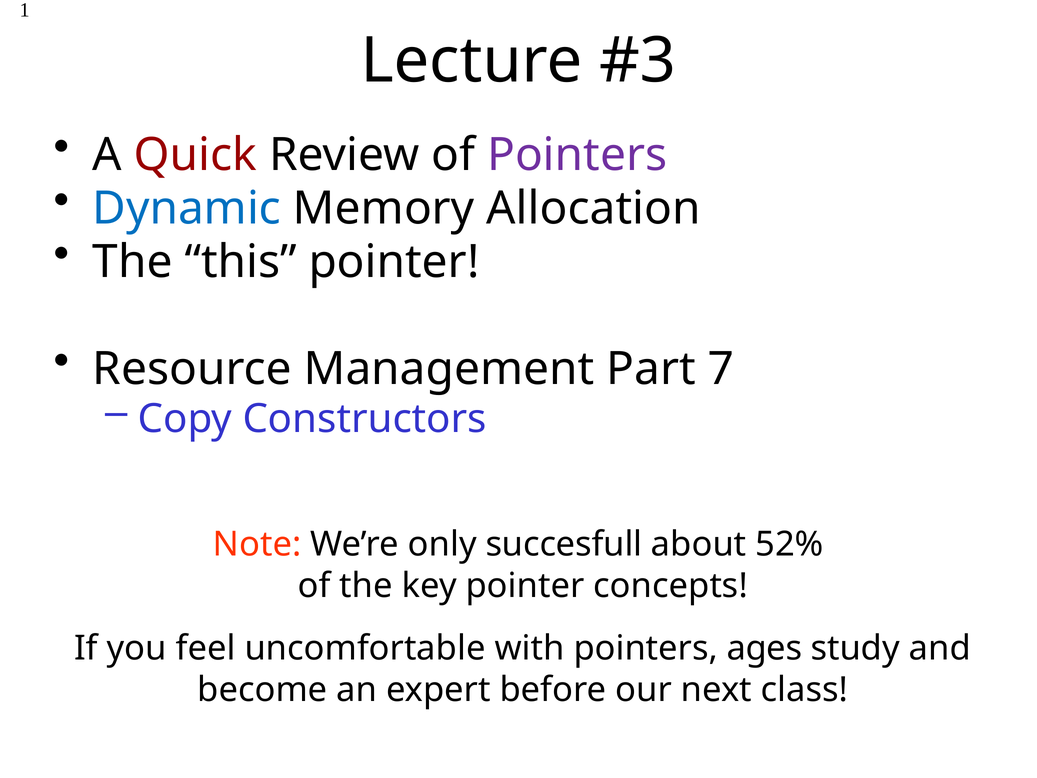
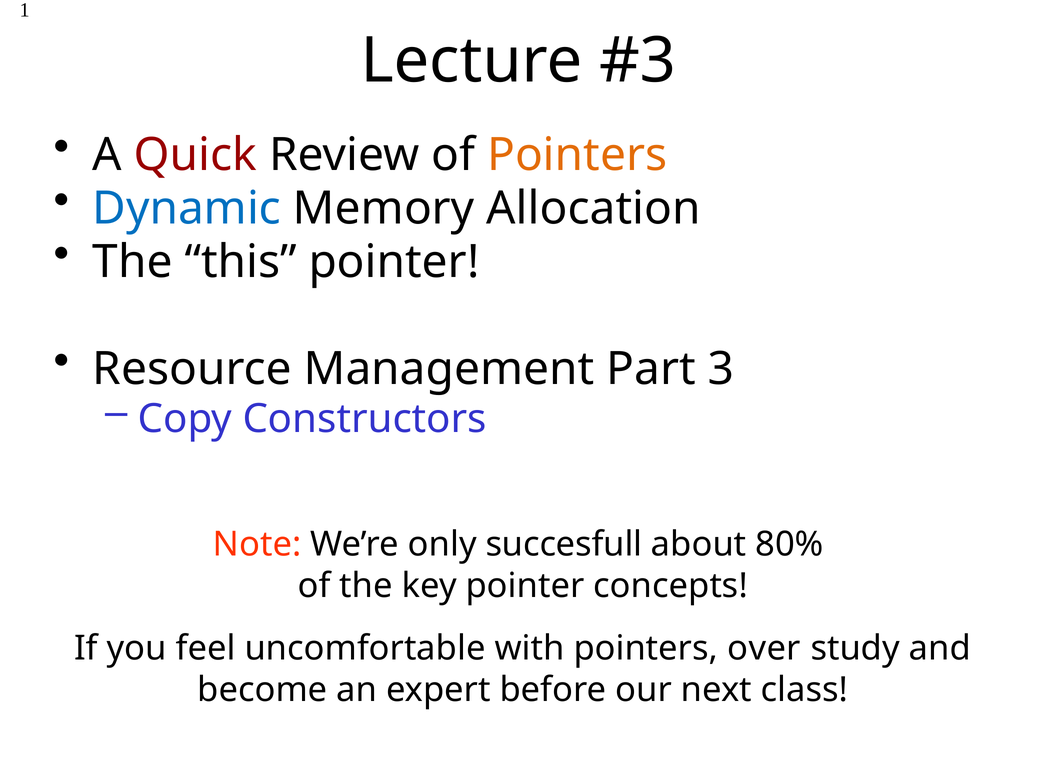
Pointers colour: purple -> orange (577, 155)
7: 7 -> 3 (721, 369)
52%: 52% -> 80% (789, 544)
ages: ages -> over (764, 648)
